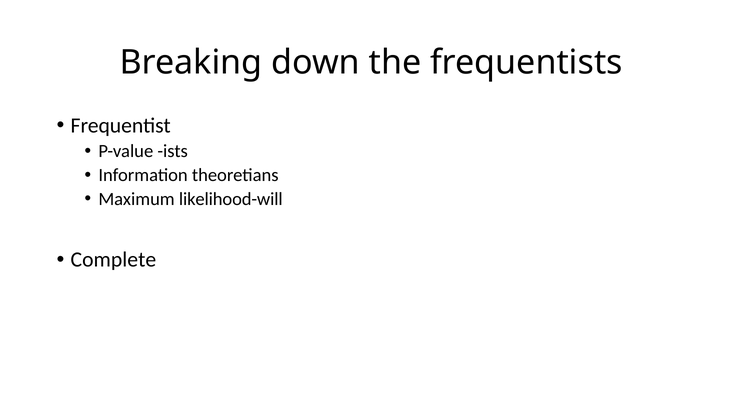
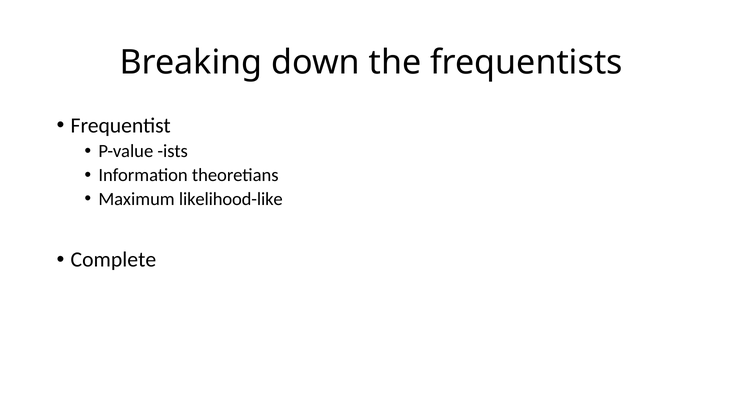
likelihood-will: likelihood-will -> likelihood-like (231, 199)
